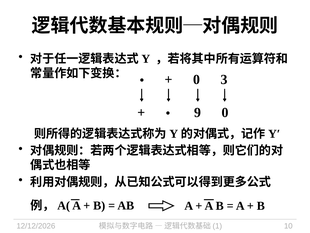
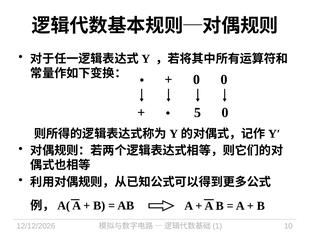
0 3: 3 -> 0 (224, 79)
9: 9 -> 5 (198, 112)
